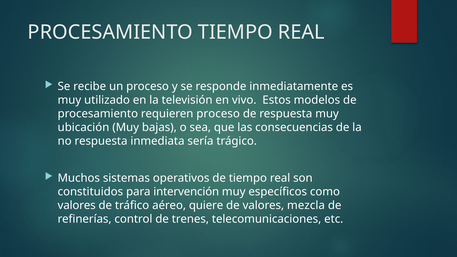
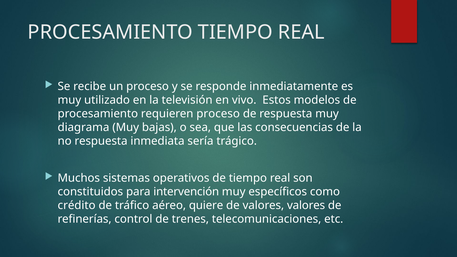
ubicación: ubicación -> diagrama (84, 127)
valores: valores -> crédito (77, 206)
valores mezcla: mezcla -> valores (306, 206)
